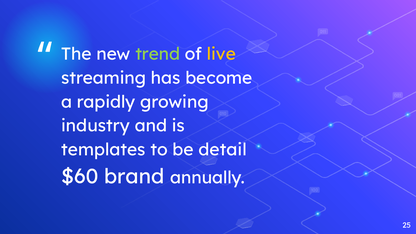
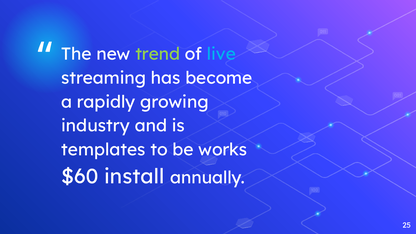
live colour: yellow -> light blue (221, 54)
detail: detail -> works (223, 150)
brand: brand -> install (134, 177)
